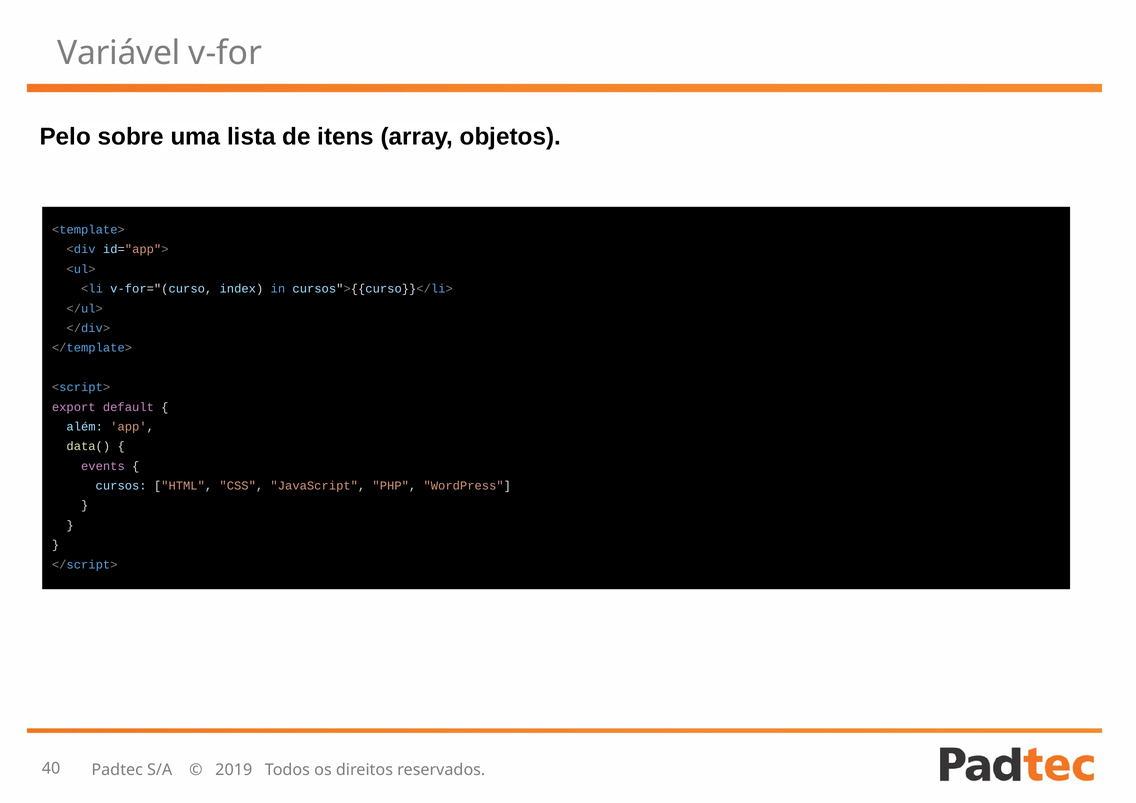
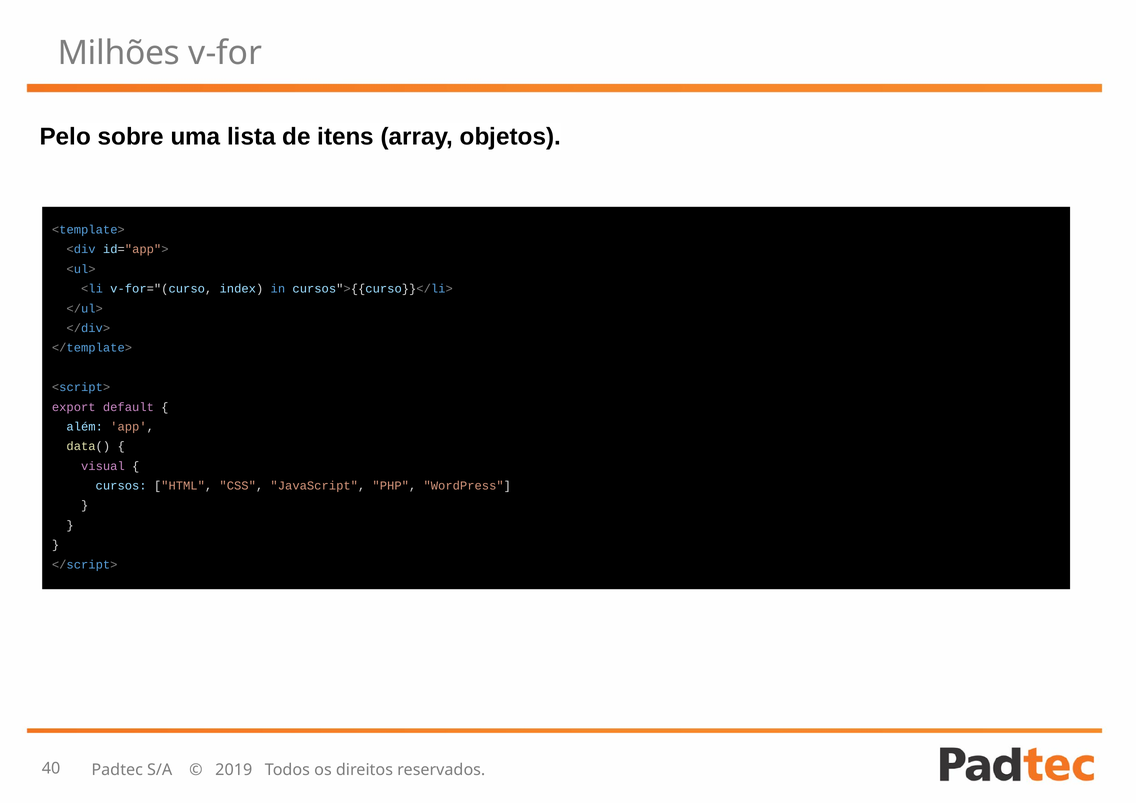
Variável: Variável -> Milhões (119, 53)
events: events -> visual (103, 466)
